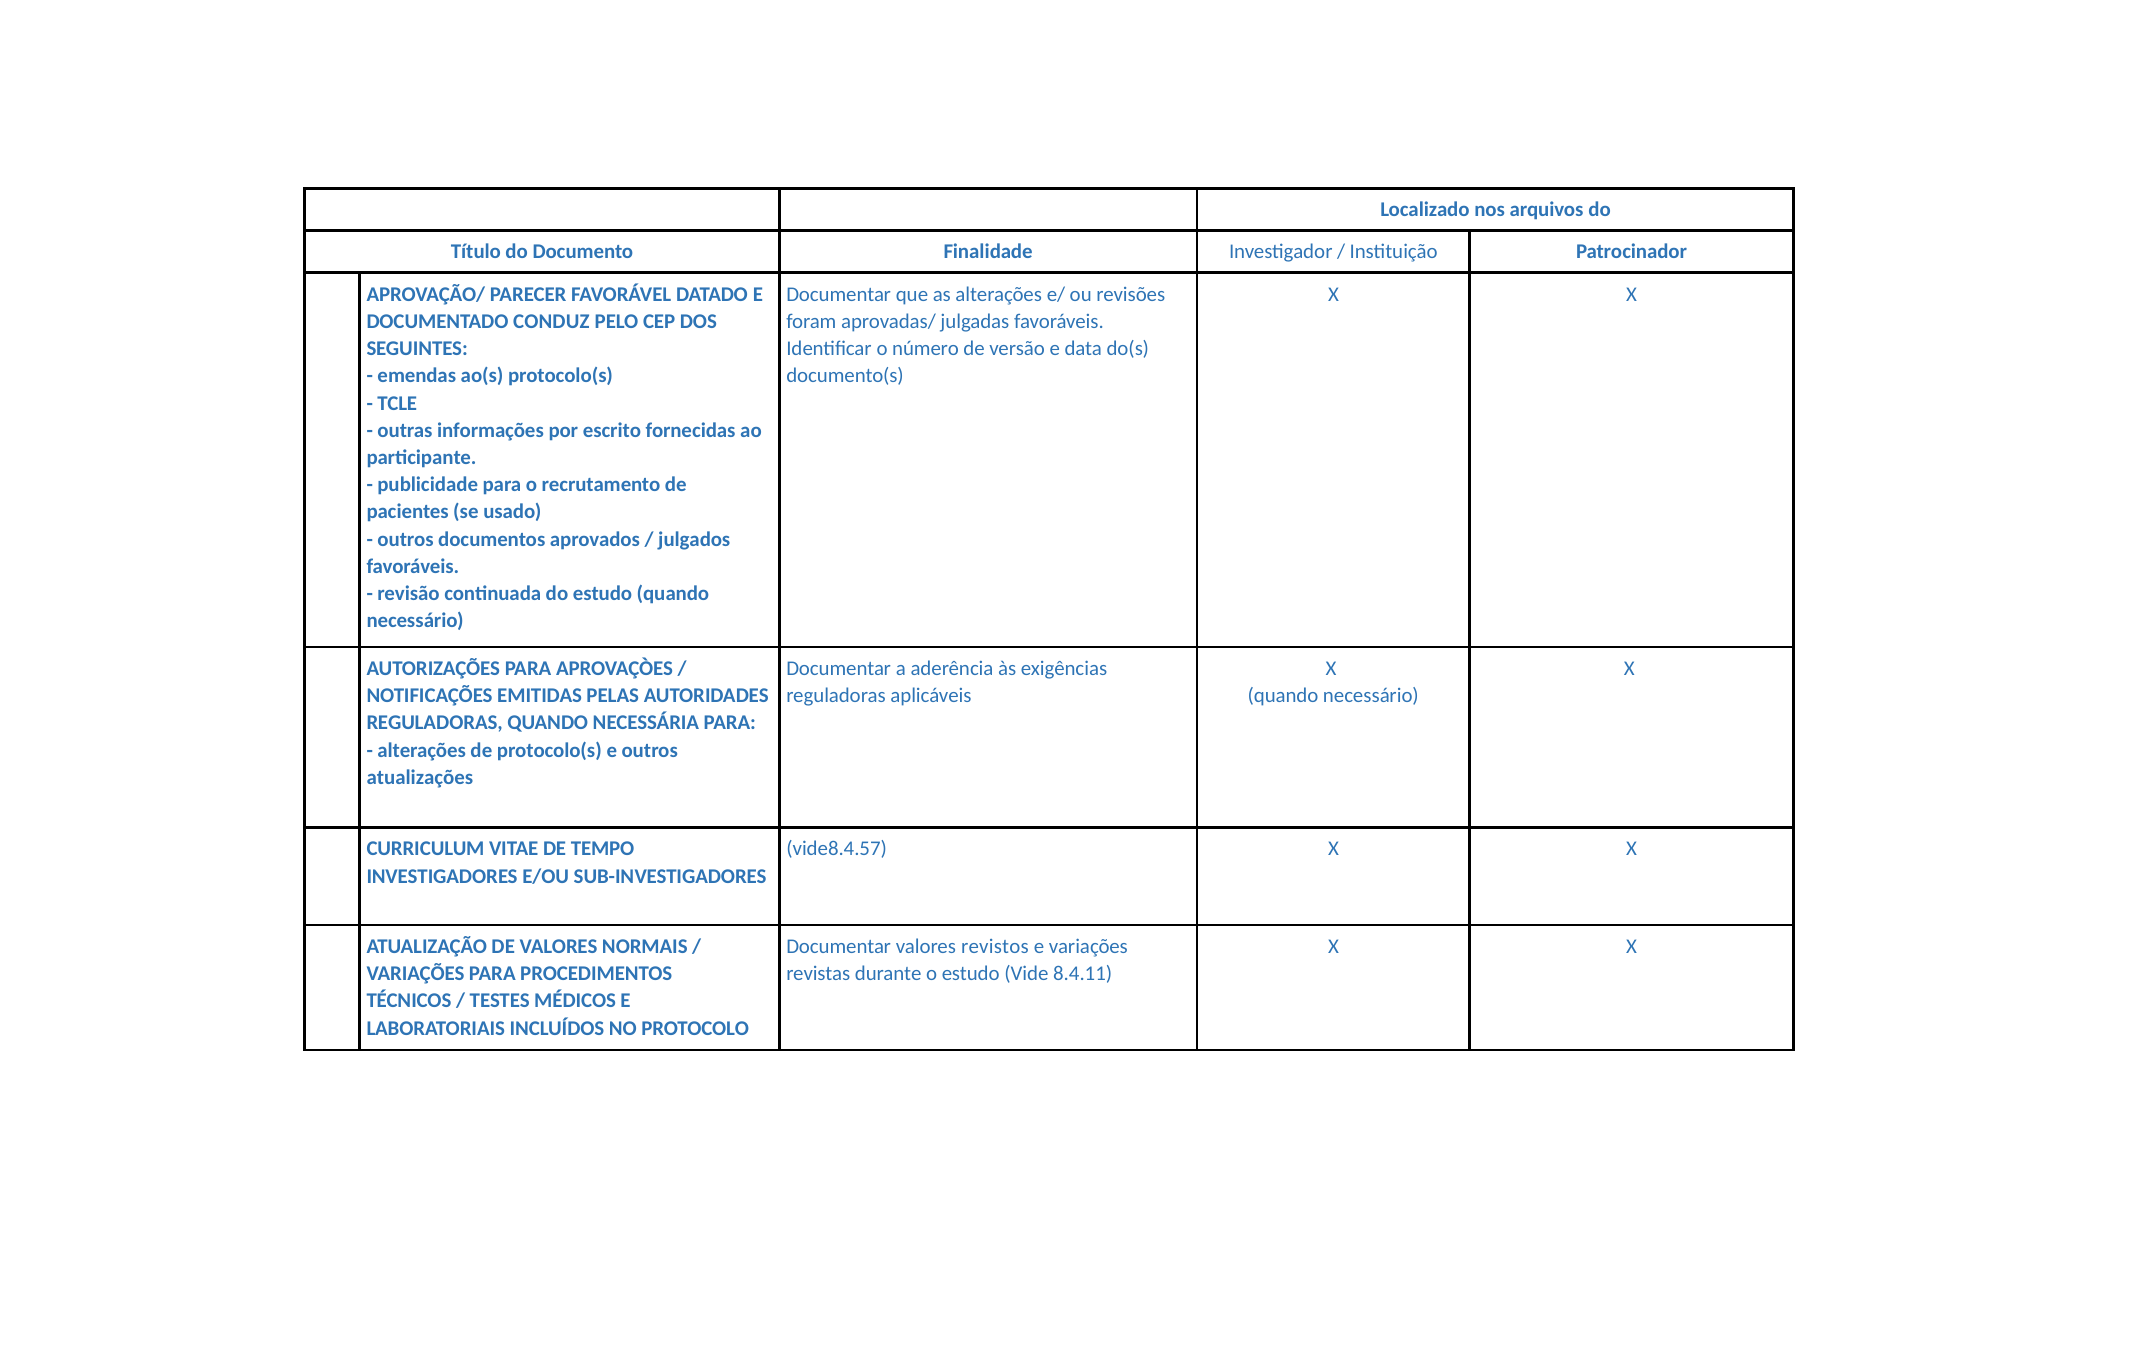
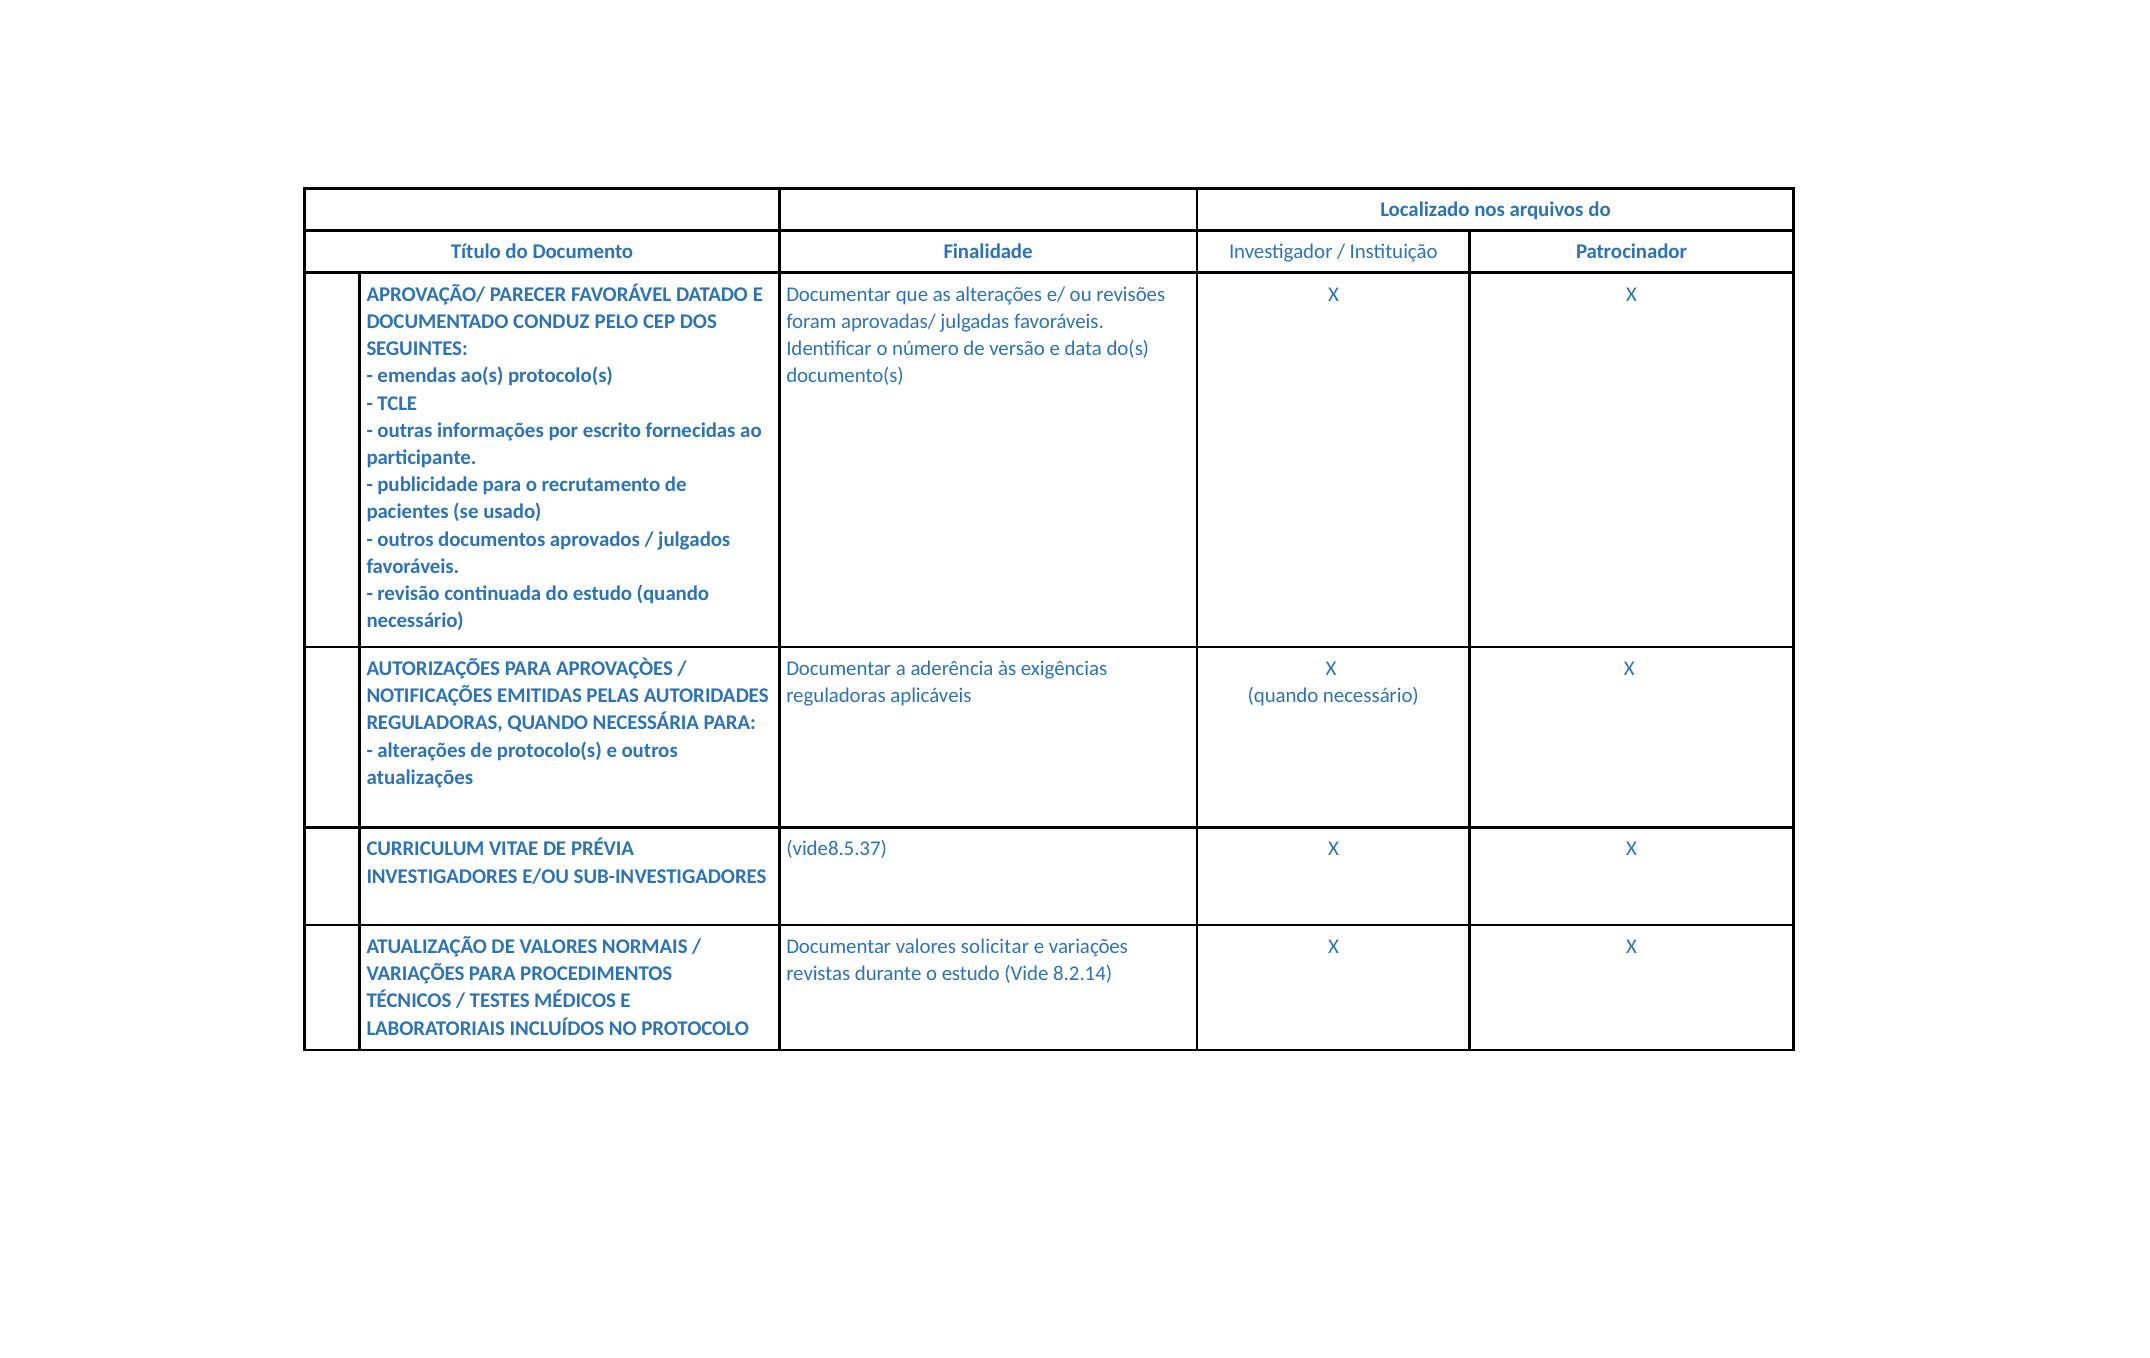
TEMPO: TEMPO -> PRÉVIA (603, 849)
vide8.4.57: vide8.4.57 -> vide8.5.37 (837, 849)
revistos: revistos -> solicitar (995, 947)
8.4.11: 8.4.11 -> 8.2.14 (1083, 974)
